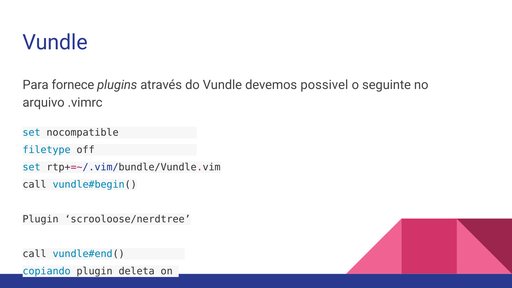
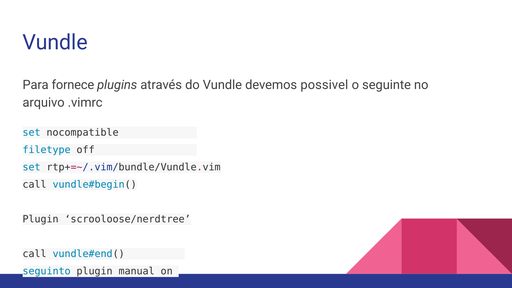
copiando: copiando -> seguinto (47, 271)
deleta: deleta -> manual (137, 271)
